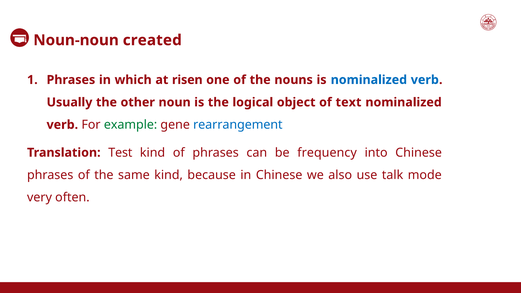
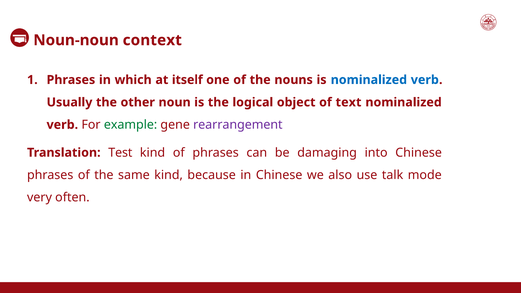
created: created -> context (152, 40)
risen: risen -> itself (187, 80)
rearrangement colour: blue -> purple (238, 125)
frequency: frequency -> damaging (327, 153)
